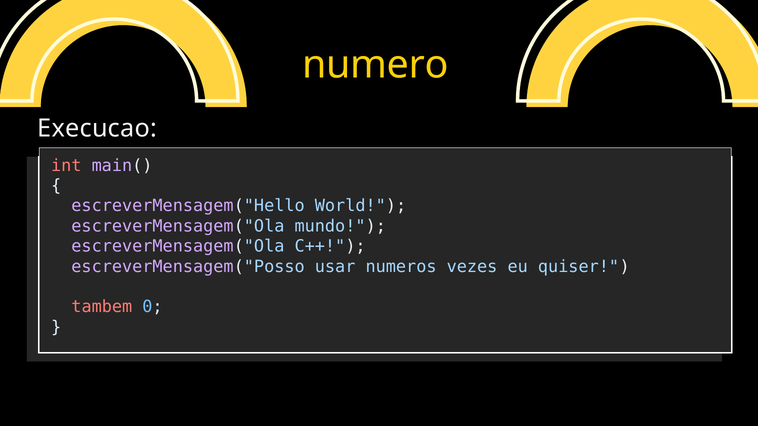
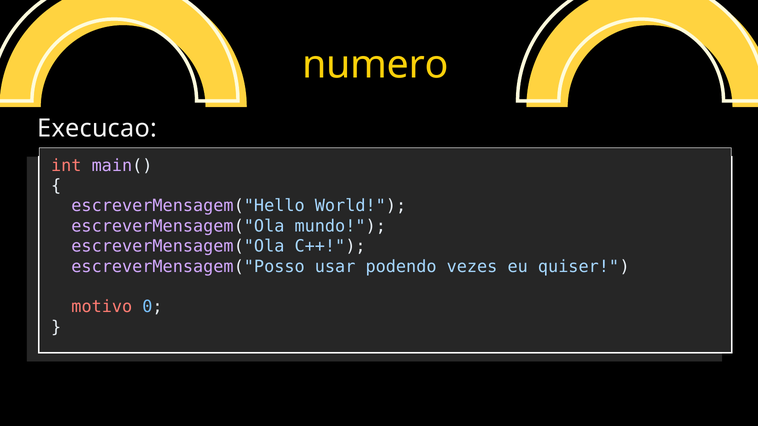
numeros: numeros -> podendo (401, 267)
tambem: tambem -> motivo (102, 307)
